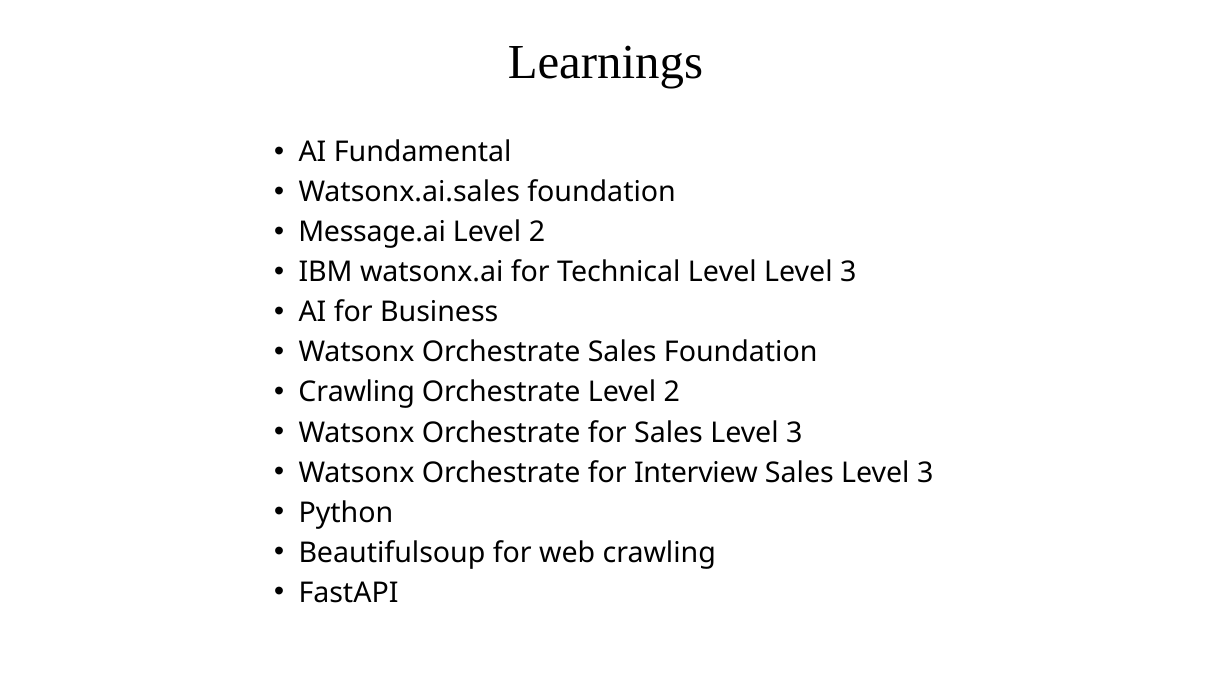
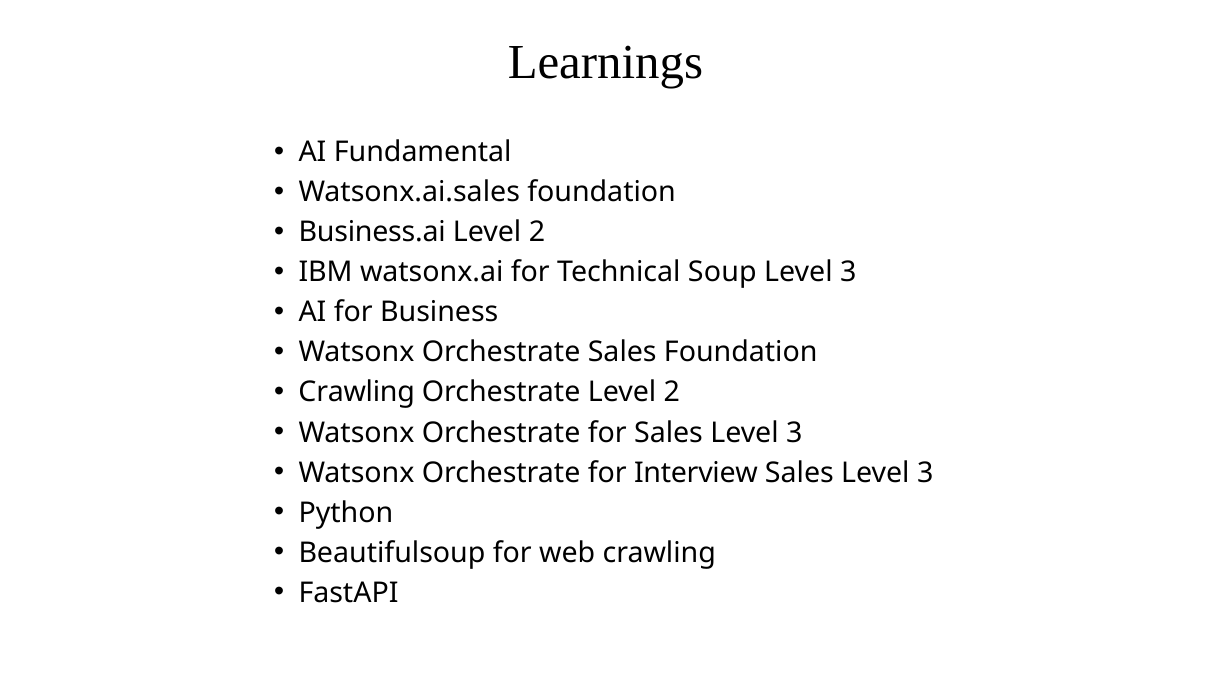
Message.ai: Message.ai -> Business.ai (372, 233)
Technical Level: Level -> Soup (722, 273)
